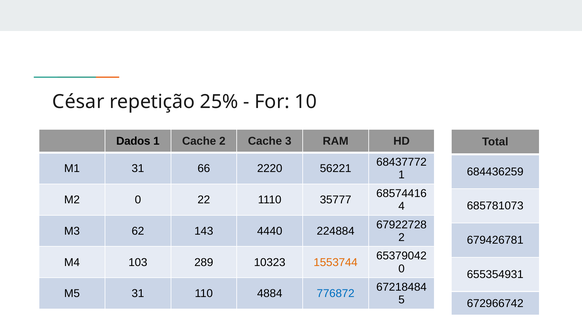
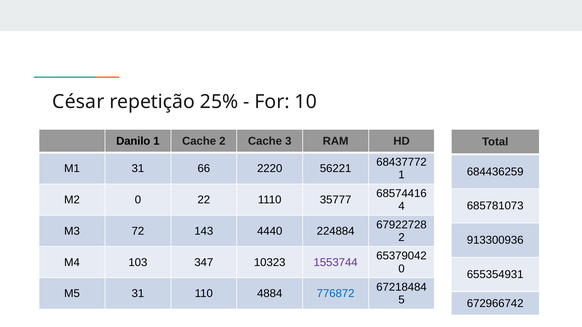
Dados: Dados -> Danilo (133, 141)
62: 62 -> 72 (138, 231)
679426781: 679426781 -> 913300936 (495, 241)
289: 289 -> 347 (204, 263)
1553744 colour: orange -> purple (336, 263)
